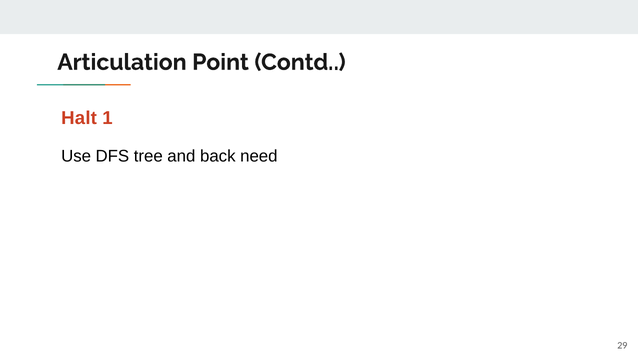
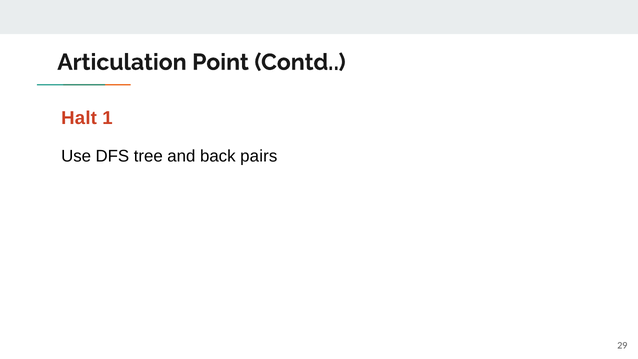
need: need -> pairs (259, 156)
